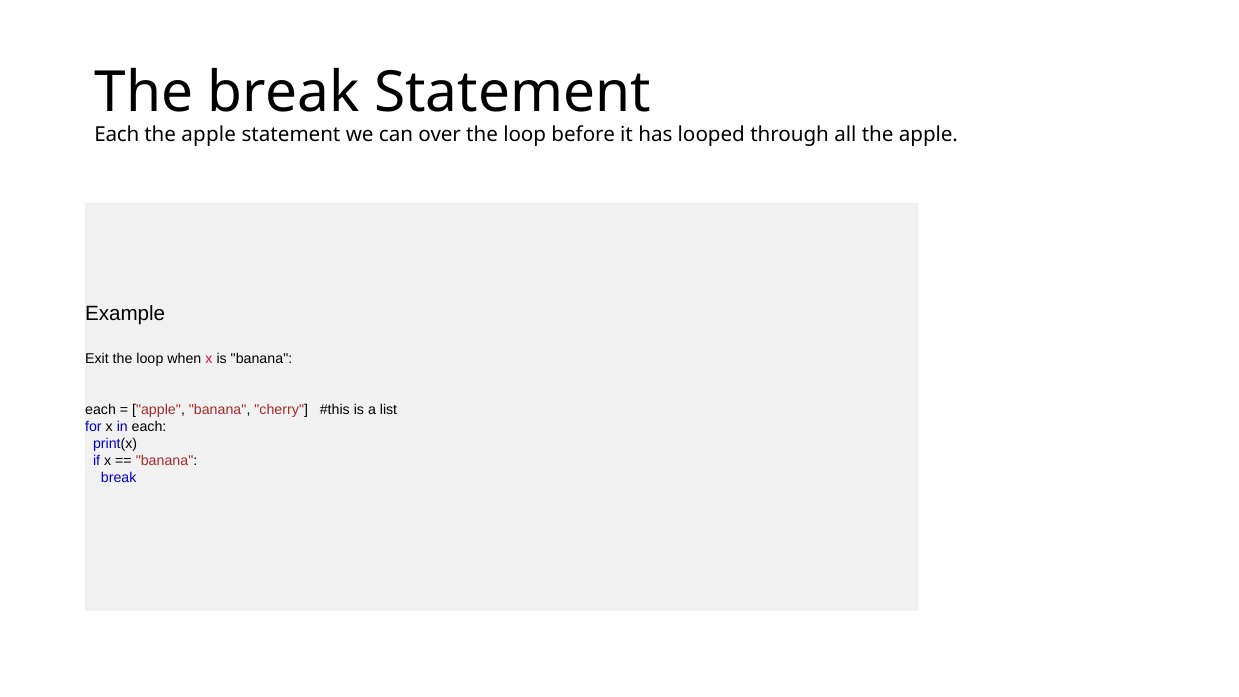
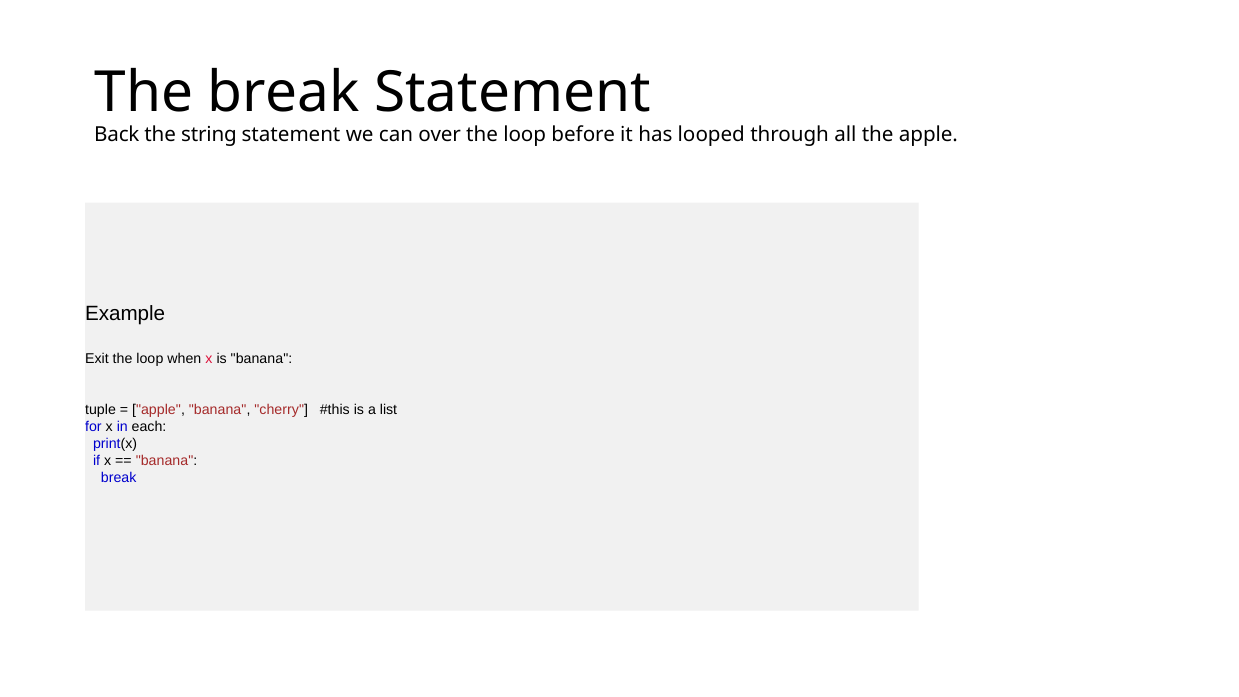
Each: Each -> Back (117, 135)
apple: apple -> string (209, 135)
each: each -> tuple (101, 410)
